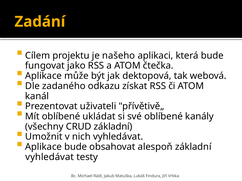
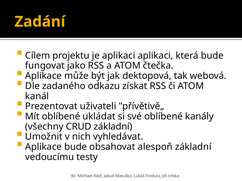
je našeho: našeho -> aplikaci (119, 56)
vyhledávat: vyhledávat -> vedoucímu (50, 157)
